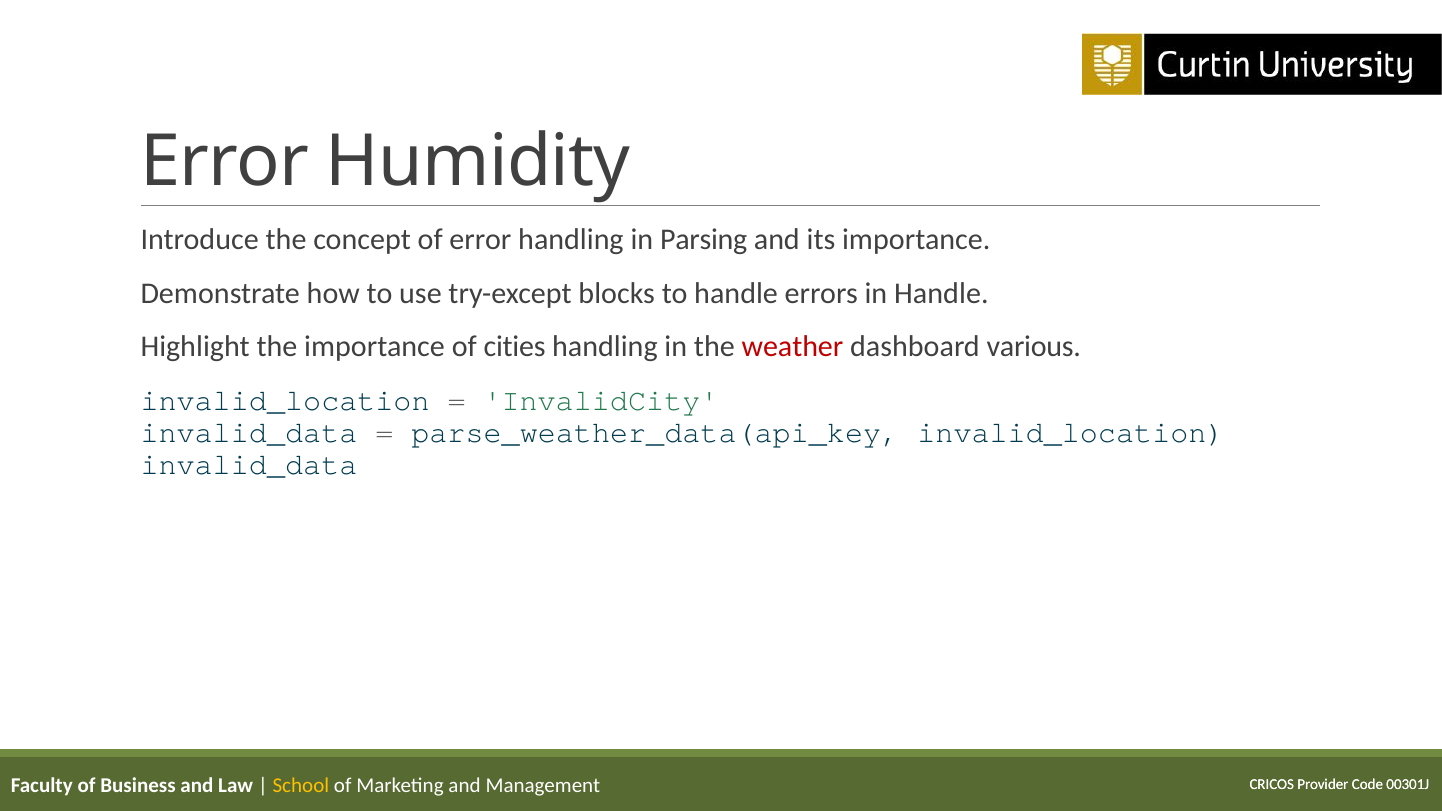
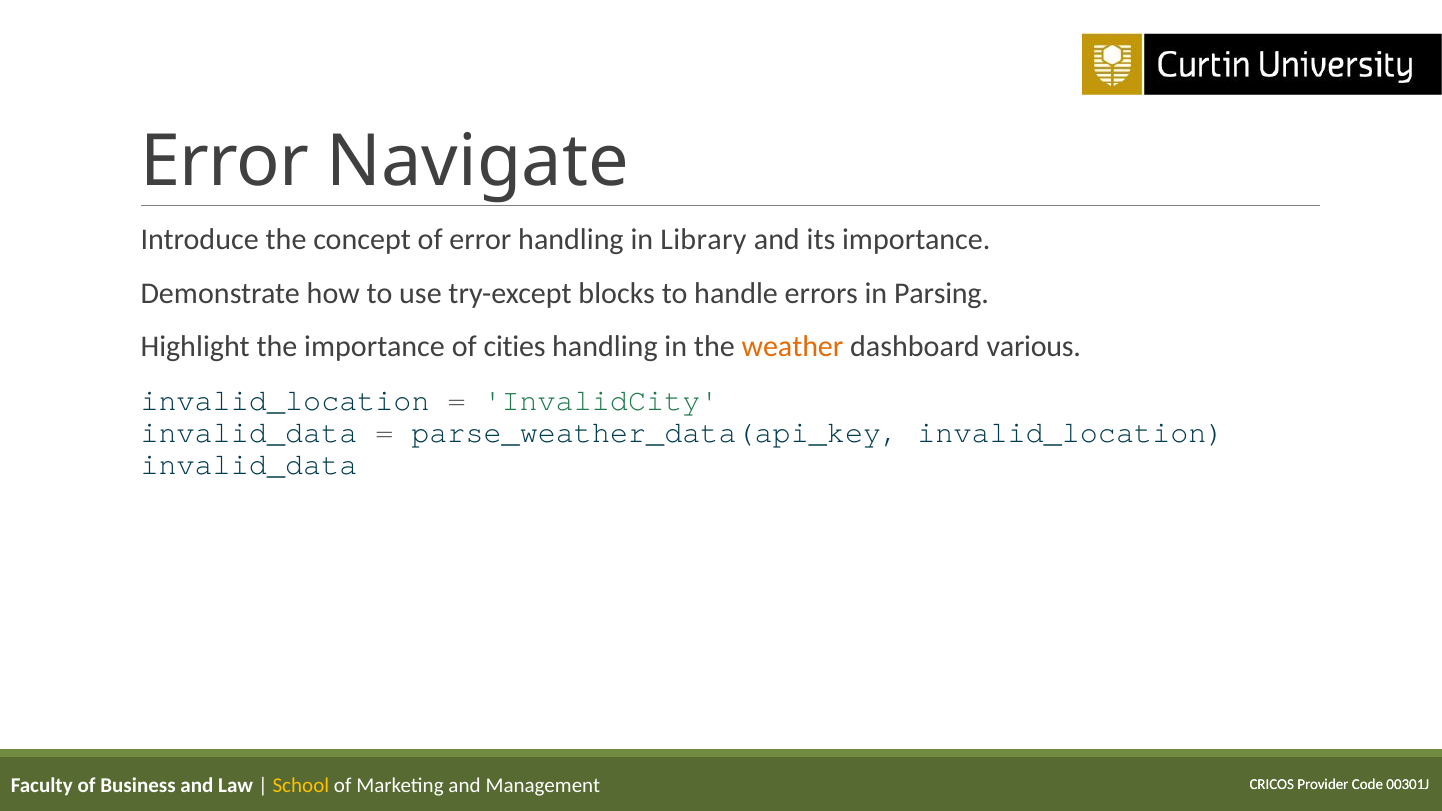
Humidity: Humidity -> Navigate (478, 162)
Parsing: Parsing -> Library (703, 240)
in Handle: Handle -> Parsing (942, 293)
weather colour: red -> orange (792, 347)
